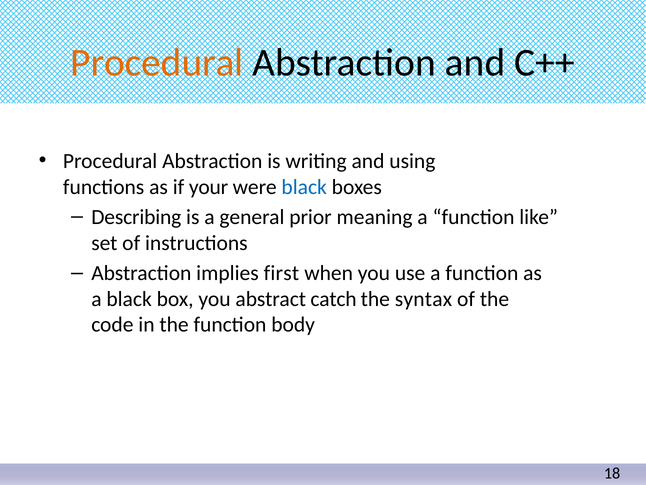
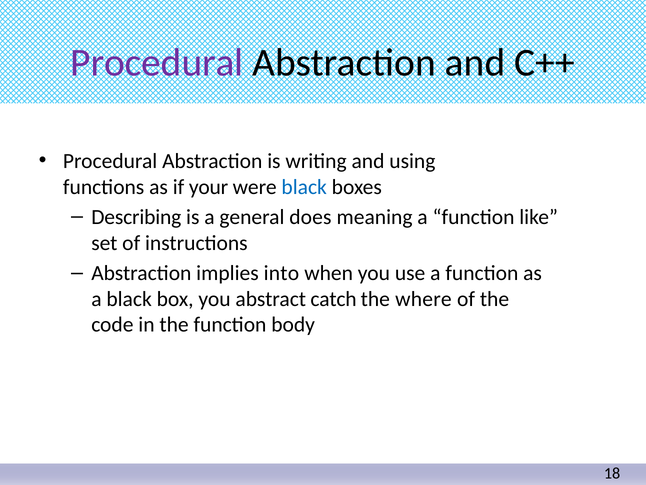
Procedural colour: orange -> purple (157, 63)
prior: prior -> does (310, 217)
first: first -> into (281, 273)
syntax: syntax -> where (423, 299)
